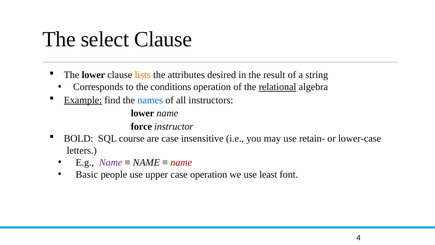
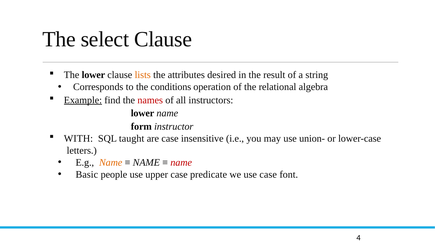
relational underline: present -> none (278, 87)
names colour: blue -> red (150, 100)
force: force -> form (141, 126)
BOLD: BOLD -> WITH (78, 138)
course: course -> taught (132, 138)
retain-: retain- -> union- (312, 138)
Name colour: purple -> orange (111, 162)
case operation: operation -> predicate (209, 174)
use least: least -> case (268, 174)
